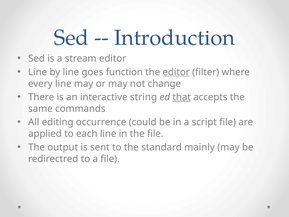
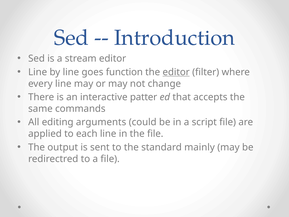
string: string -> patter (144, 97)
that underline: present -> none (182, 97)
occurrence: occurrence -> arguments (101, 122)
